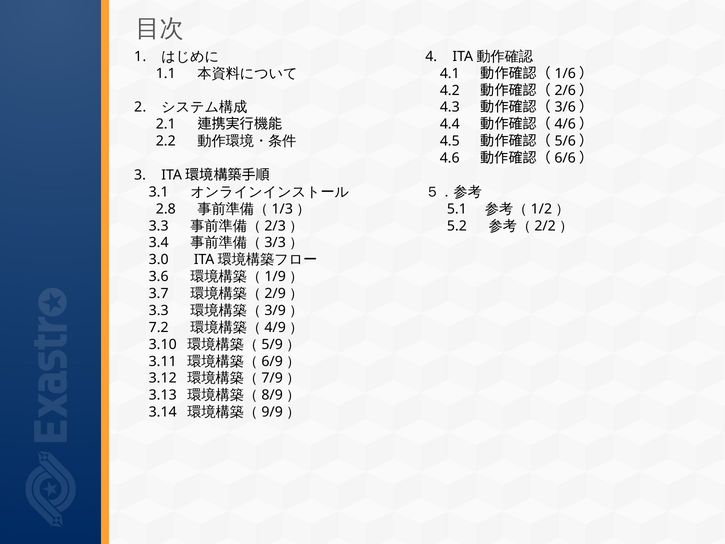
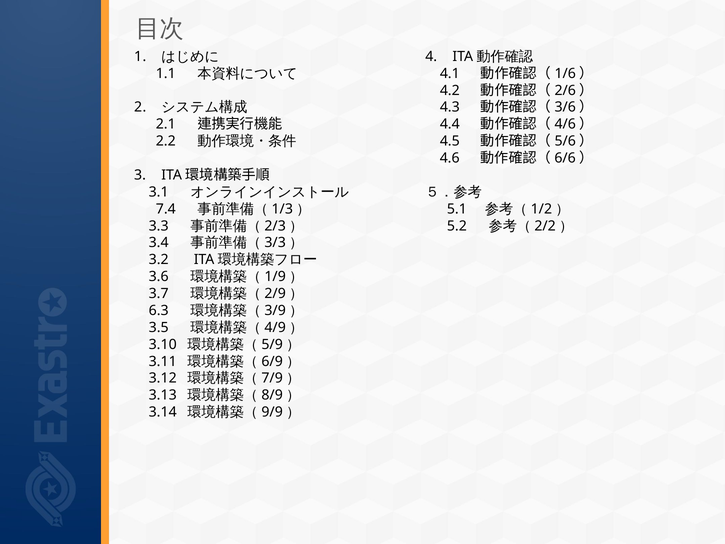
2.8: 2.8 -> 7.4 (166, 209)
3.0: 3.0 -> 3.2 (159, 260)
3.3: 3.3 -> 6.3 (159, 310)
7.2: 7.2 -> 3.5 (159, 327)
